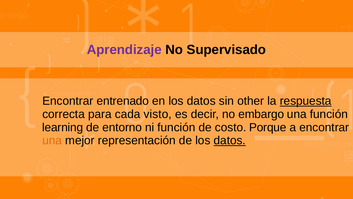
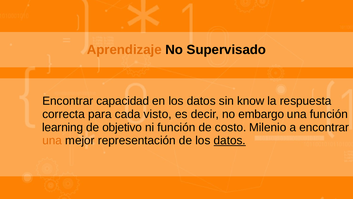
Aprendizaje colour: purple -> orange (124, 50)
entrenado: entrenado -> capacidad (123, 101)
other: other -> know (251, 101)
respuesta underline: present -> none (306, 101)
entorno: entorno -> objetivo (122, 127)
Porque: Porque -> Milenio (268, 127)
